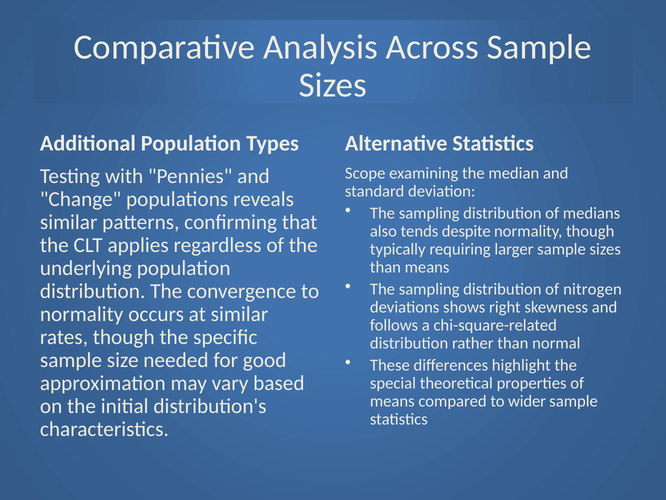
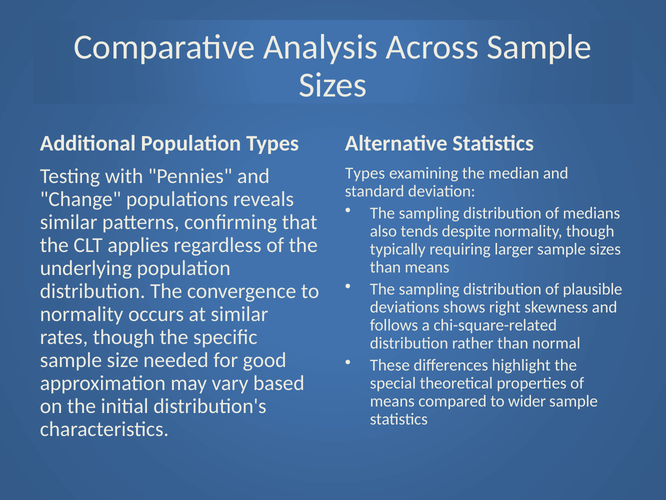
Scope: Scope -> Types (365, 173)
nitrogen: nitrogen -> plausible (593, 289)
